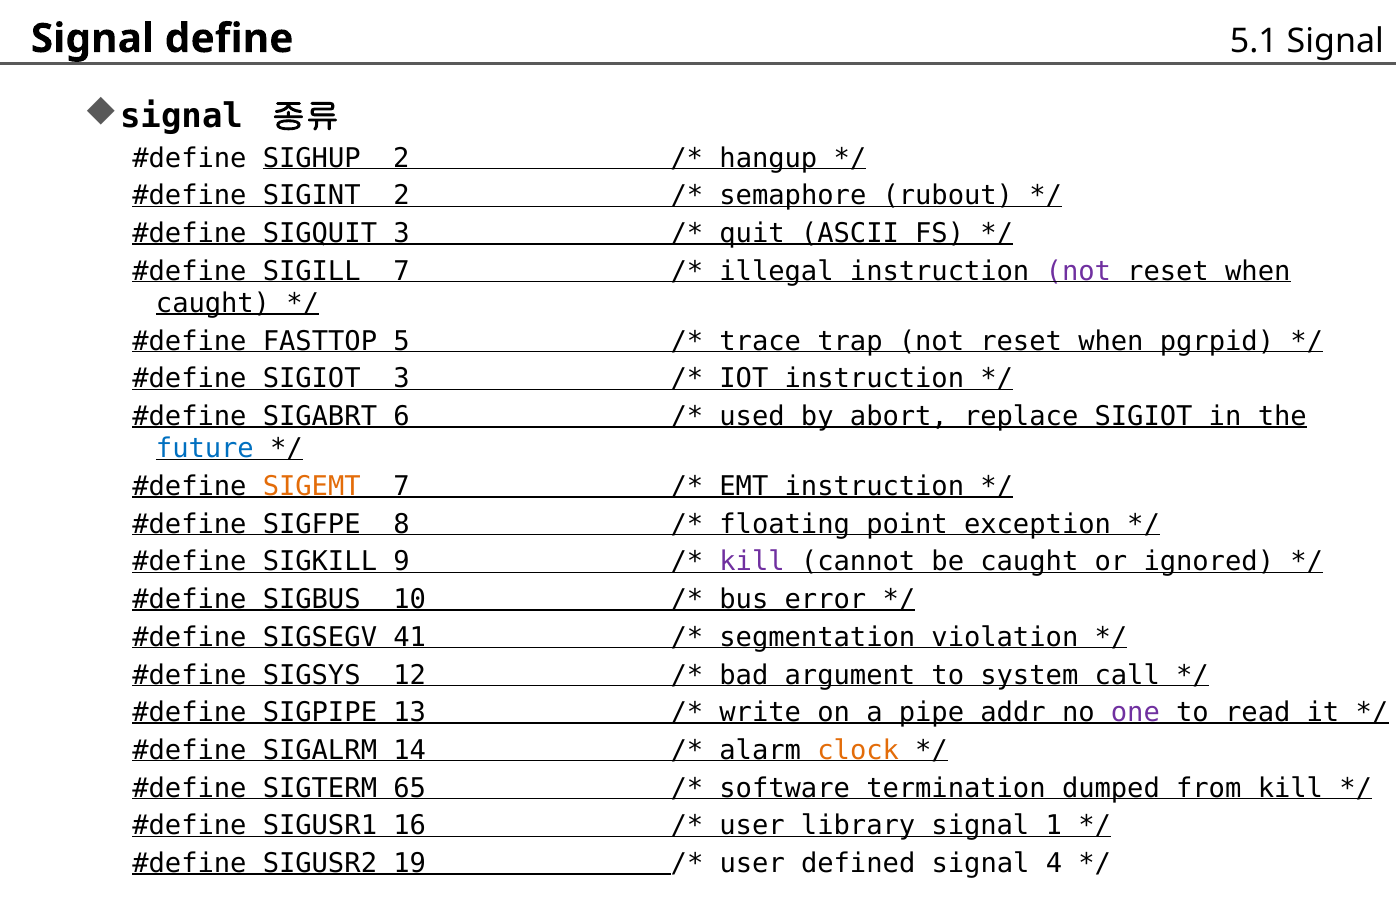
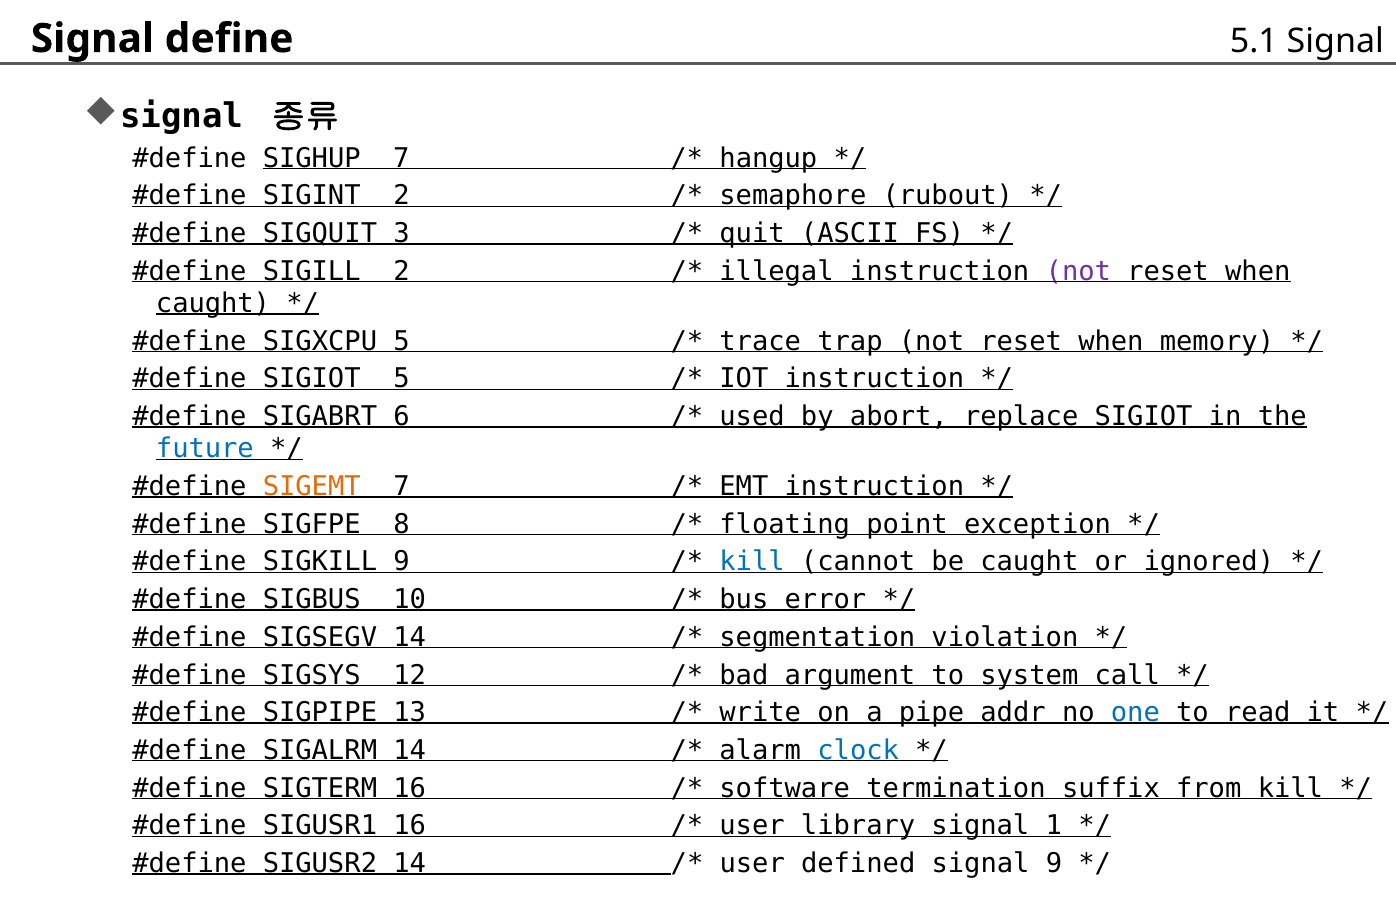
SIGHUP 2: 2 -> 7 (401, 158)
SIGILL 7: 7 -> 2 (402, 271)
FASTTOP: FASTTOP -> SIGXCPU (320, 341)
pgrpid: pgrpid -> memory (1217, 341)
SIGIOT 3: 3 -> 5 (402, 379)
kill colour: purple -> blue (752, 562)
SIGSEGV 41: 41 -> 14 (410, 637)
one colour: purple -> blue (1135, 713)
clock colour: orange -> blue (858, 750)
SIGTERM 65: 65 -> 16 (410, 788)
dumped: dumped -> suffix (1111, 788)
SIGUSR2 19: 19 -> 14 (410, 863)
signal 4: 4 -> 9 (1054, 863)
